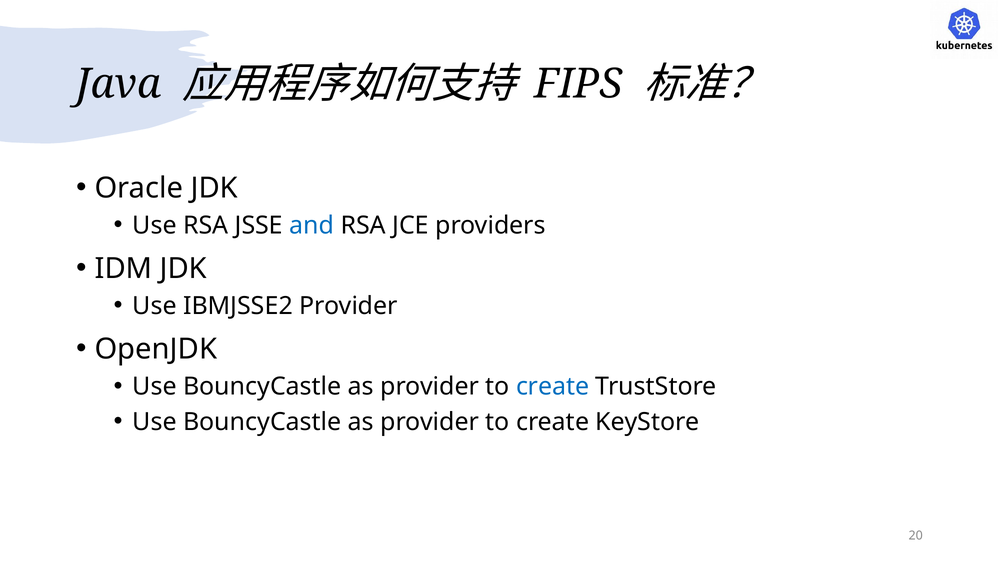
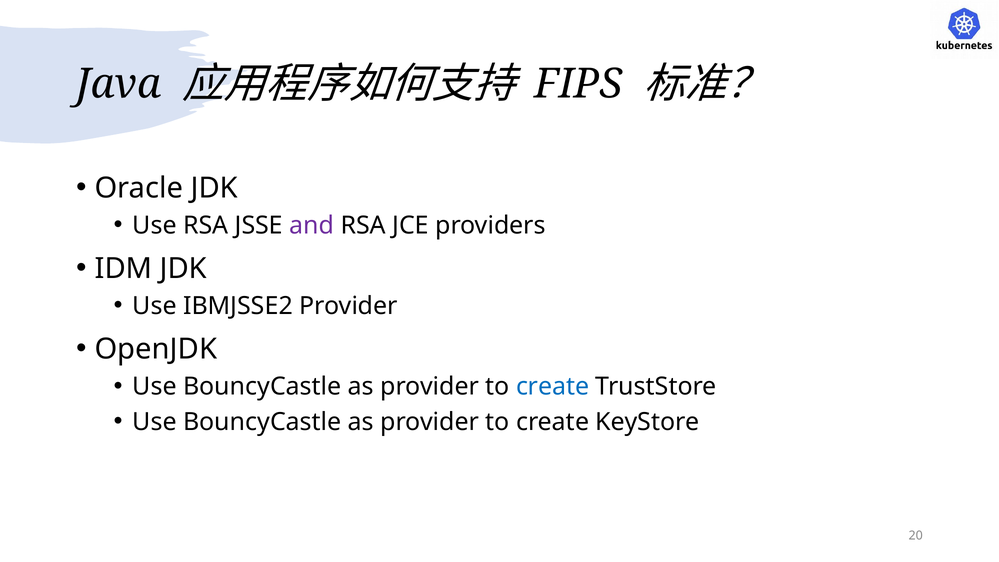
and colour: blue -> purple (312, 225)
